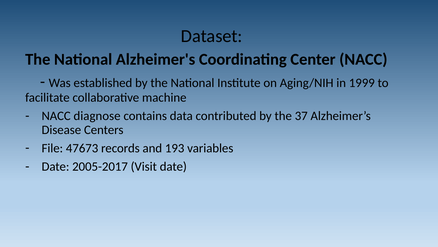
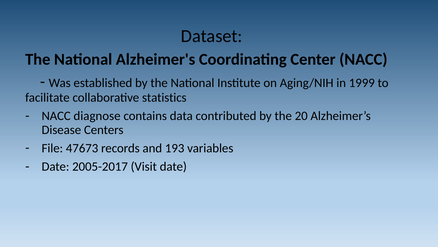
machine: machine -> statistics (164, 97)
37: 37 -> 20 (301, 116)
